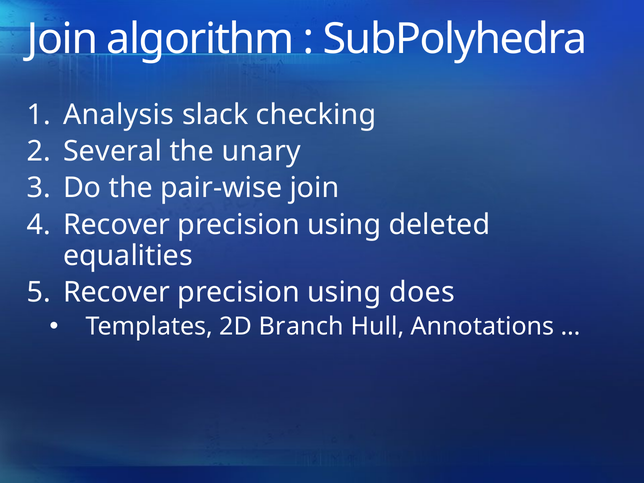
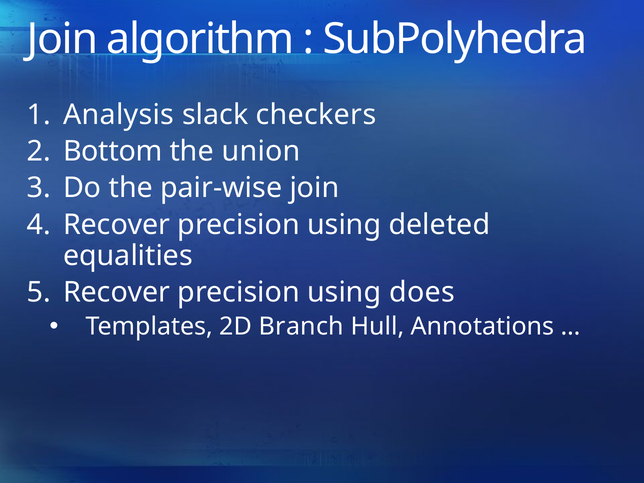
checking: checking -> checkers (316, 115)
Several: Several -> Bottom (113, 151)
unary: unary -> union (261, 151)
